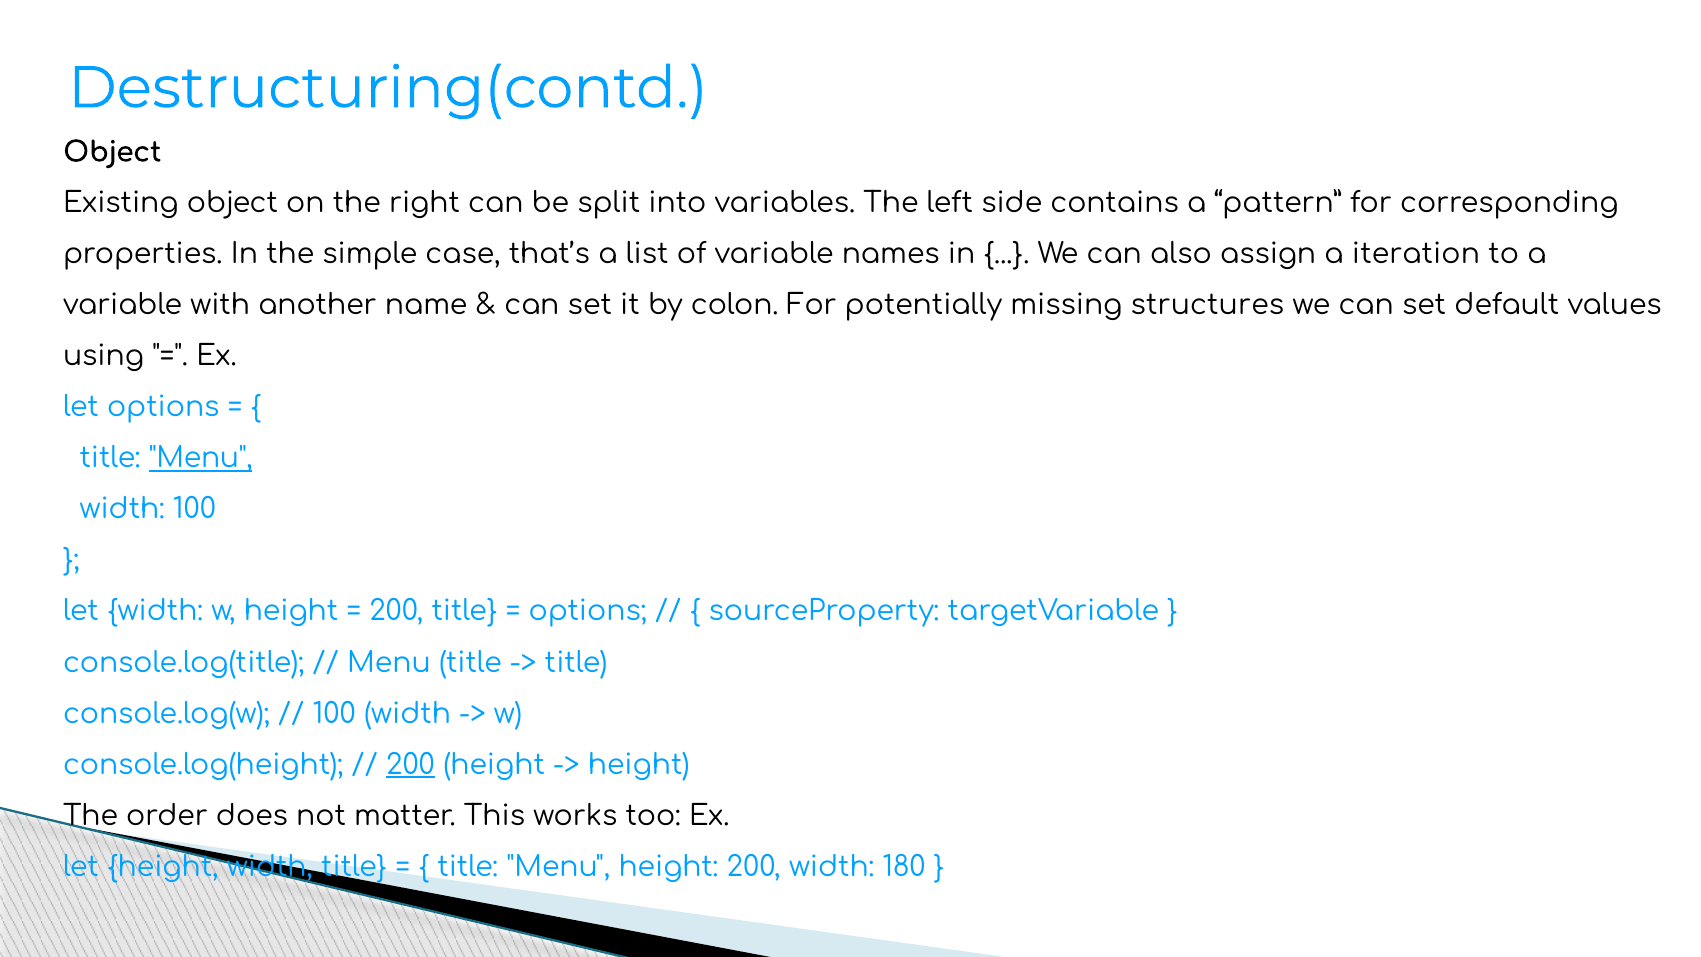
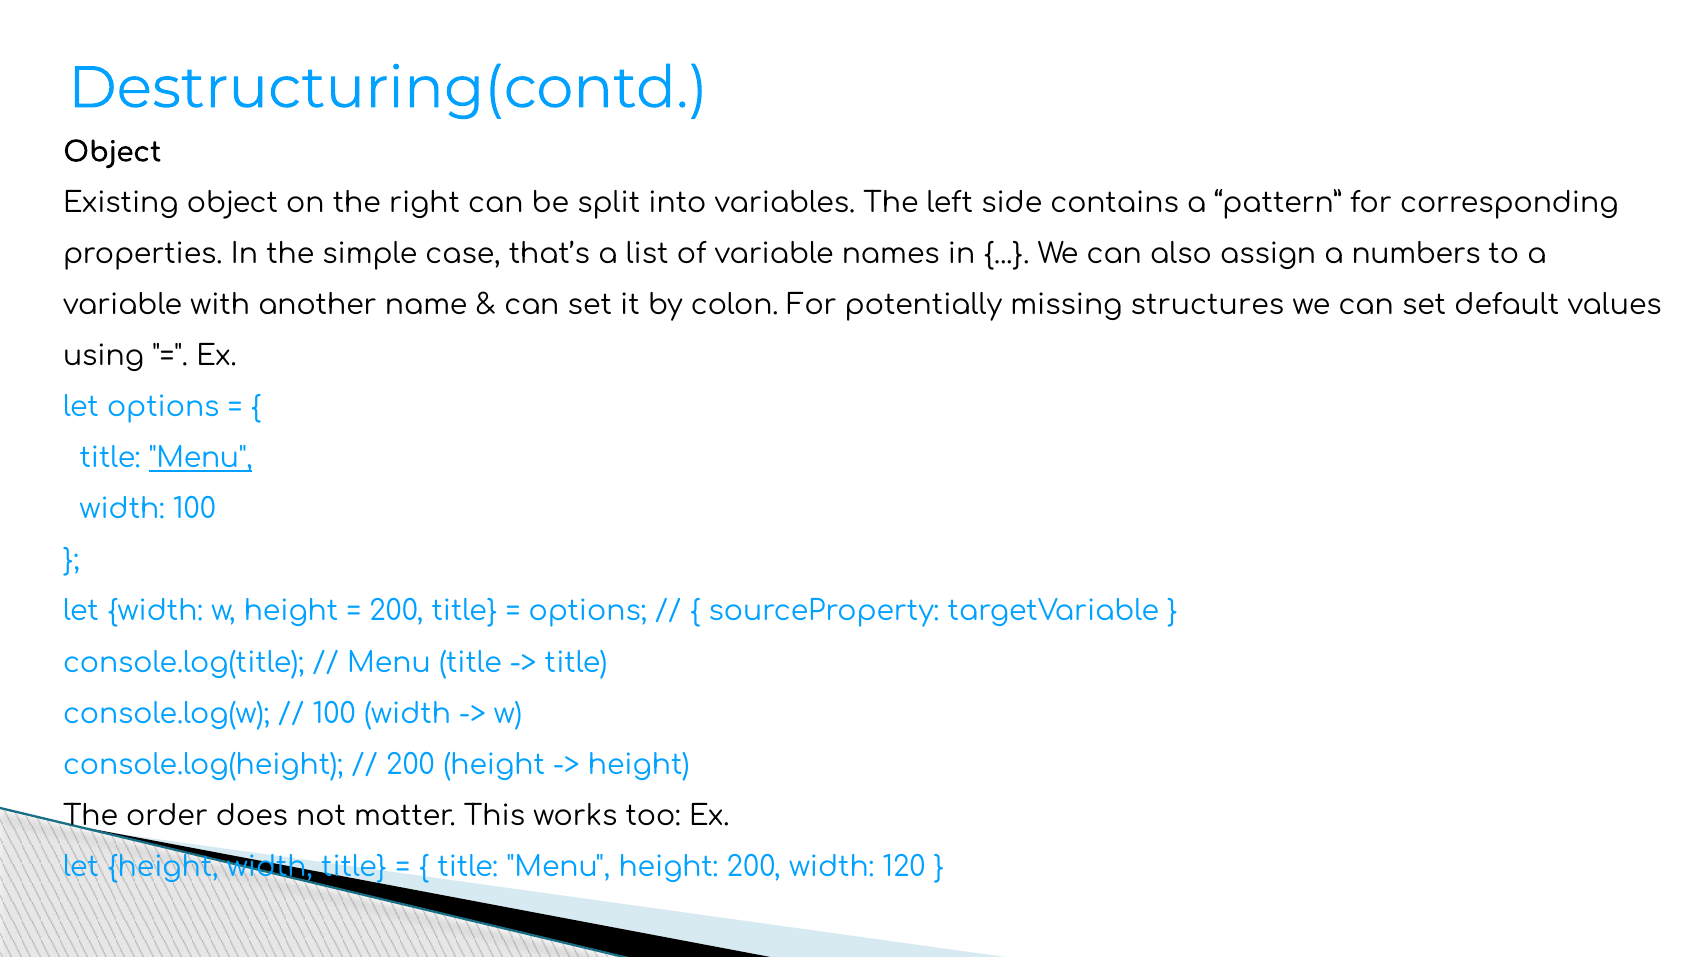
iteration: iteration -> numbers (1416, 254)
200 underline: present -> none (411, 765)
180: 180 -> 120 (904, 867)
